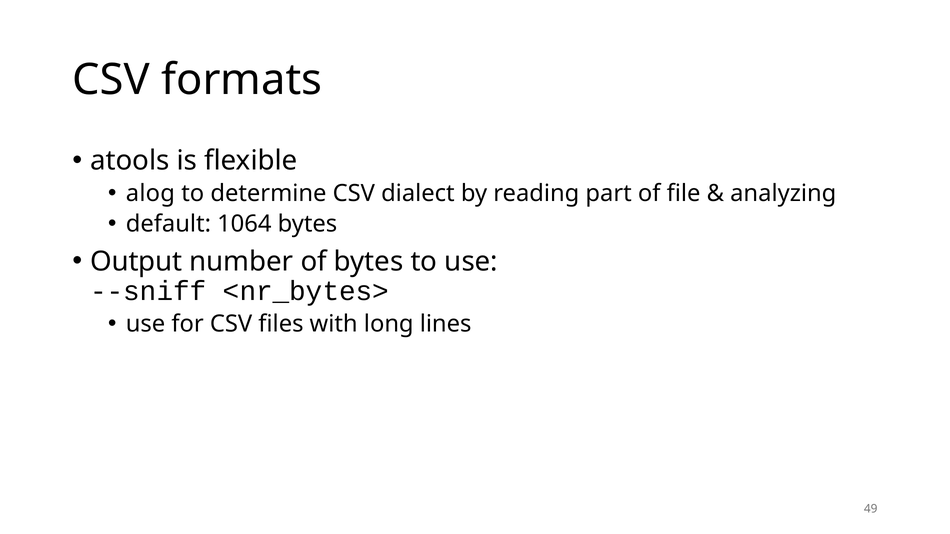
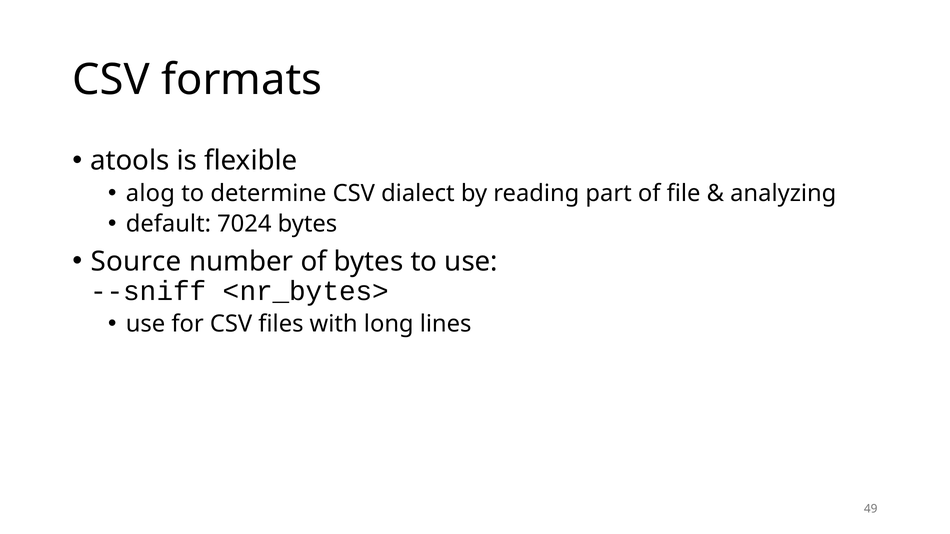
1064: 1064 -> 7024 (244, 224)
Output: Output -> Source (136, 262)
